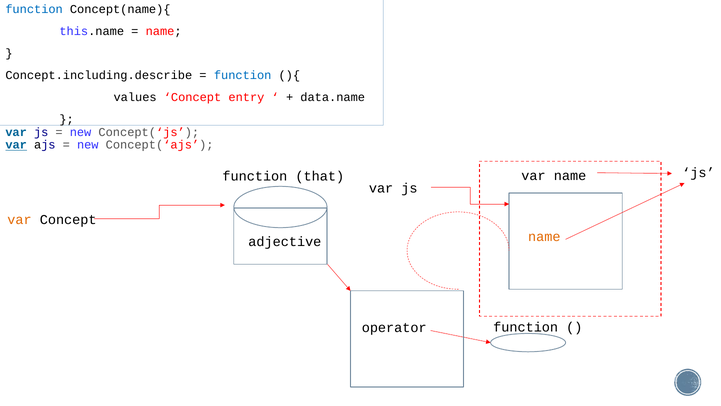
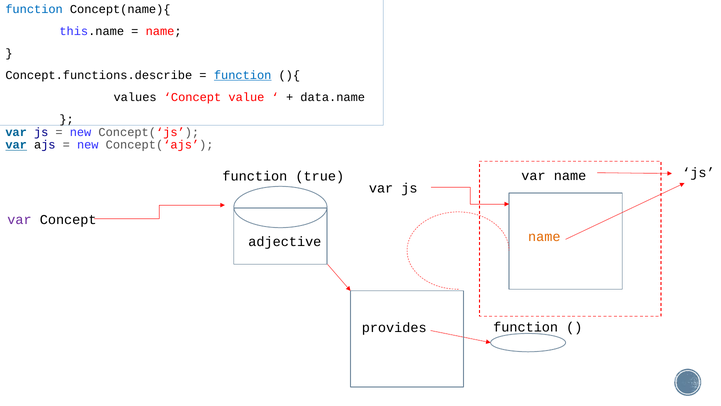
Concept.including.describe: Concept.including.describe -> Concept.functions.describe (99, 75)
function underline: none -> present (243, 75)
entry: entry -> value (246, 97)
that: that -> true (320, 176)
var colour: orange -> purple (20, 219)
operator: operator -> provides (394, 328)
